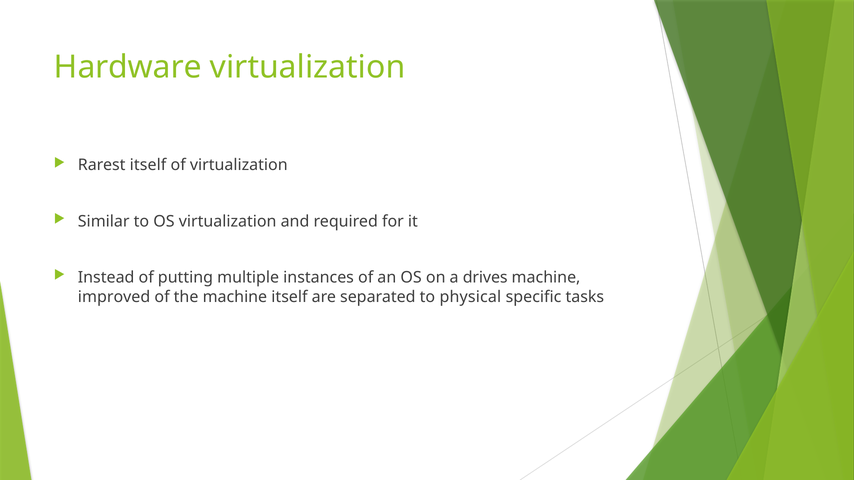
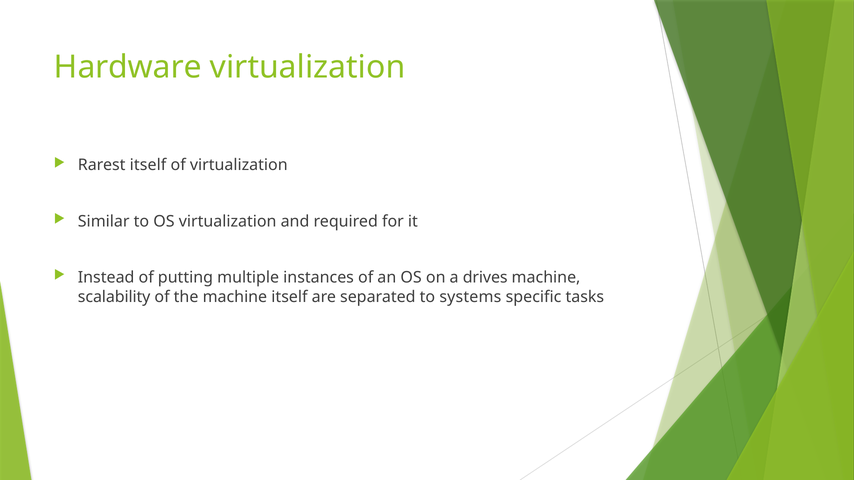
improved: improved -> scalability (114, 297)
physical: physical -> systems (470, 297)
